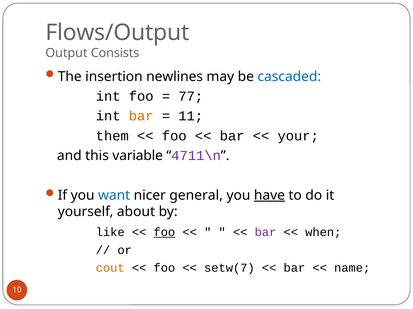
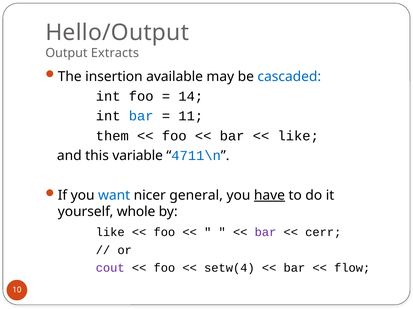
Flows/Output: Flows/Output -> Hello/Output (117, 33)
Consists: Consists -> Extracts (115, 53)
newlines: newlines -> available (175, 77)
77: 77 -> 14 (191, 97)
bar colour: orange -> blue (141, 116)
your: your -> like (298, 136)
4711\n colour: purple -> blue (196, 156)
about: about -> whole (136, 212)
foo underline: present -> none (164, 233)
when: when -> cerr (323, 233)
cout colour: orange -> purple (110, 269)
setw(7: setw(7 -> setw(4 (229, 269)
name: name -> flow (352, 269)
